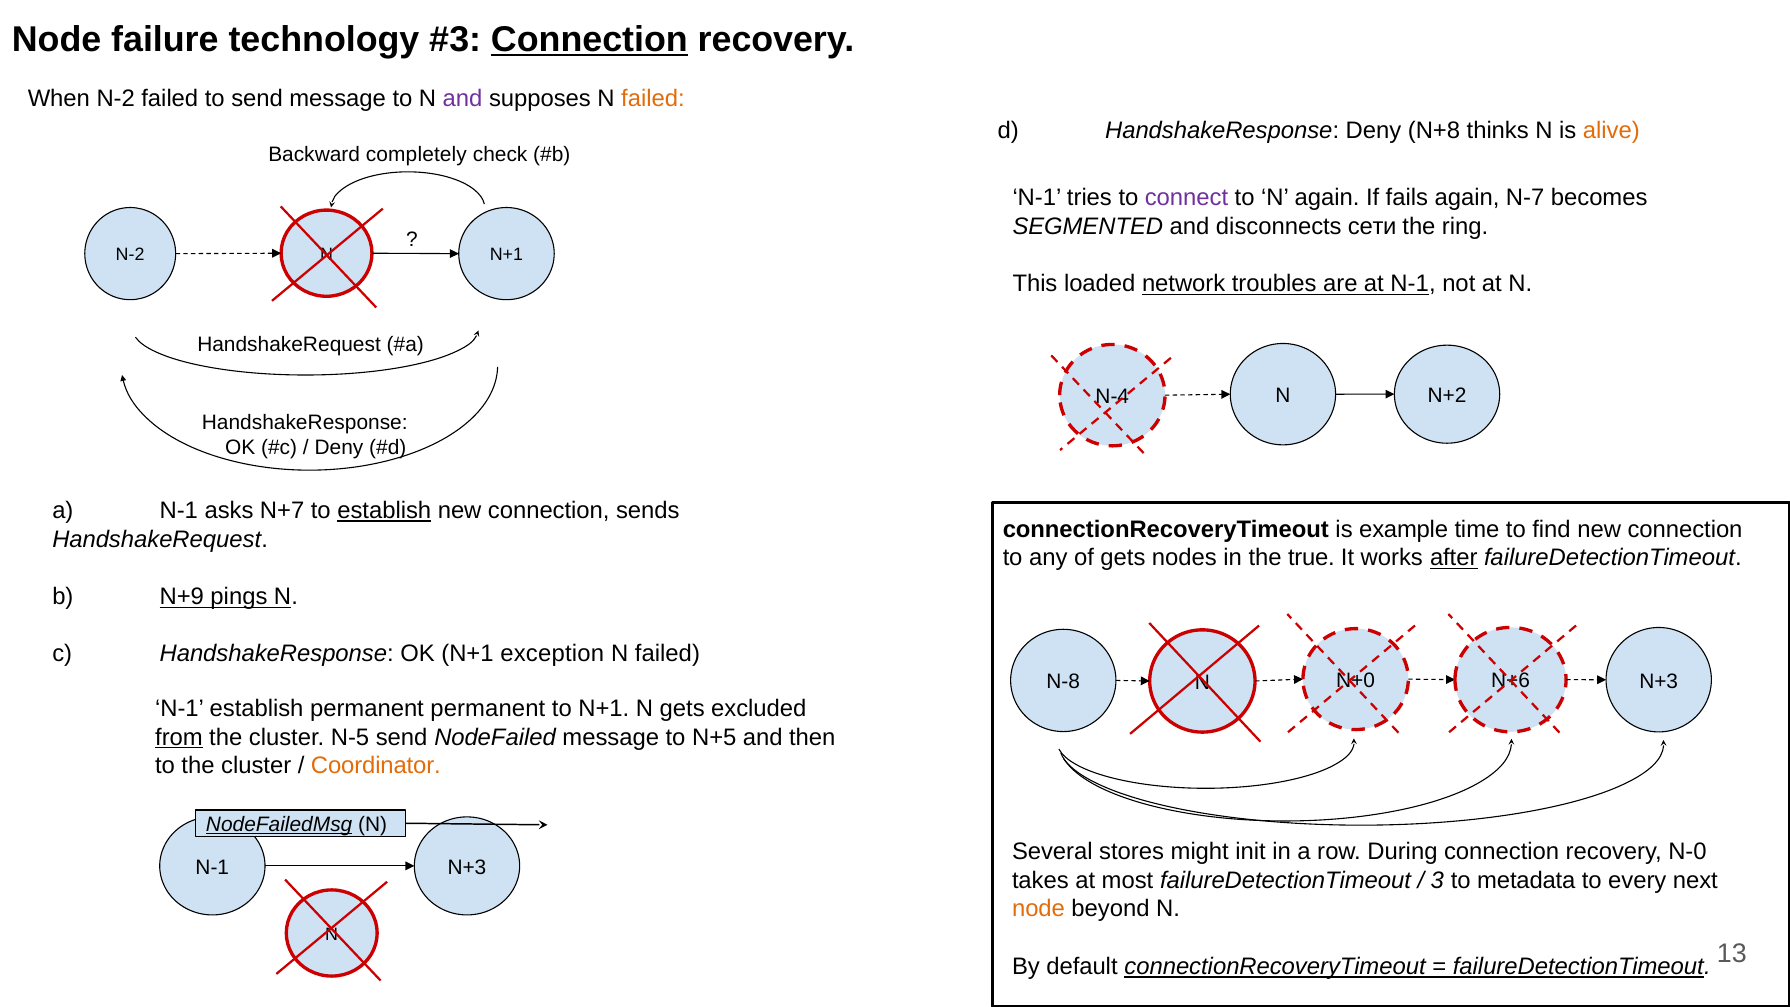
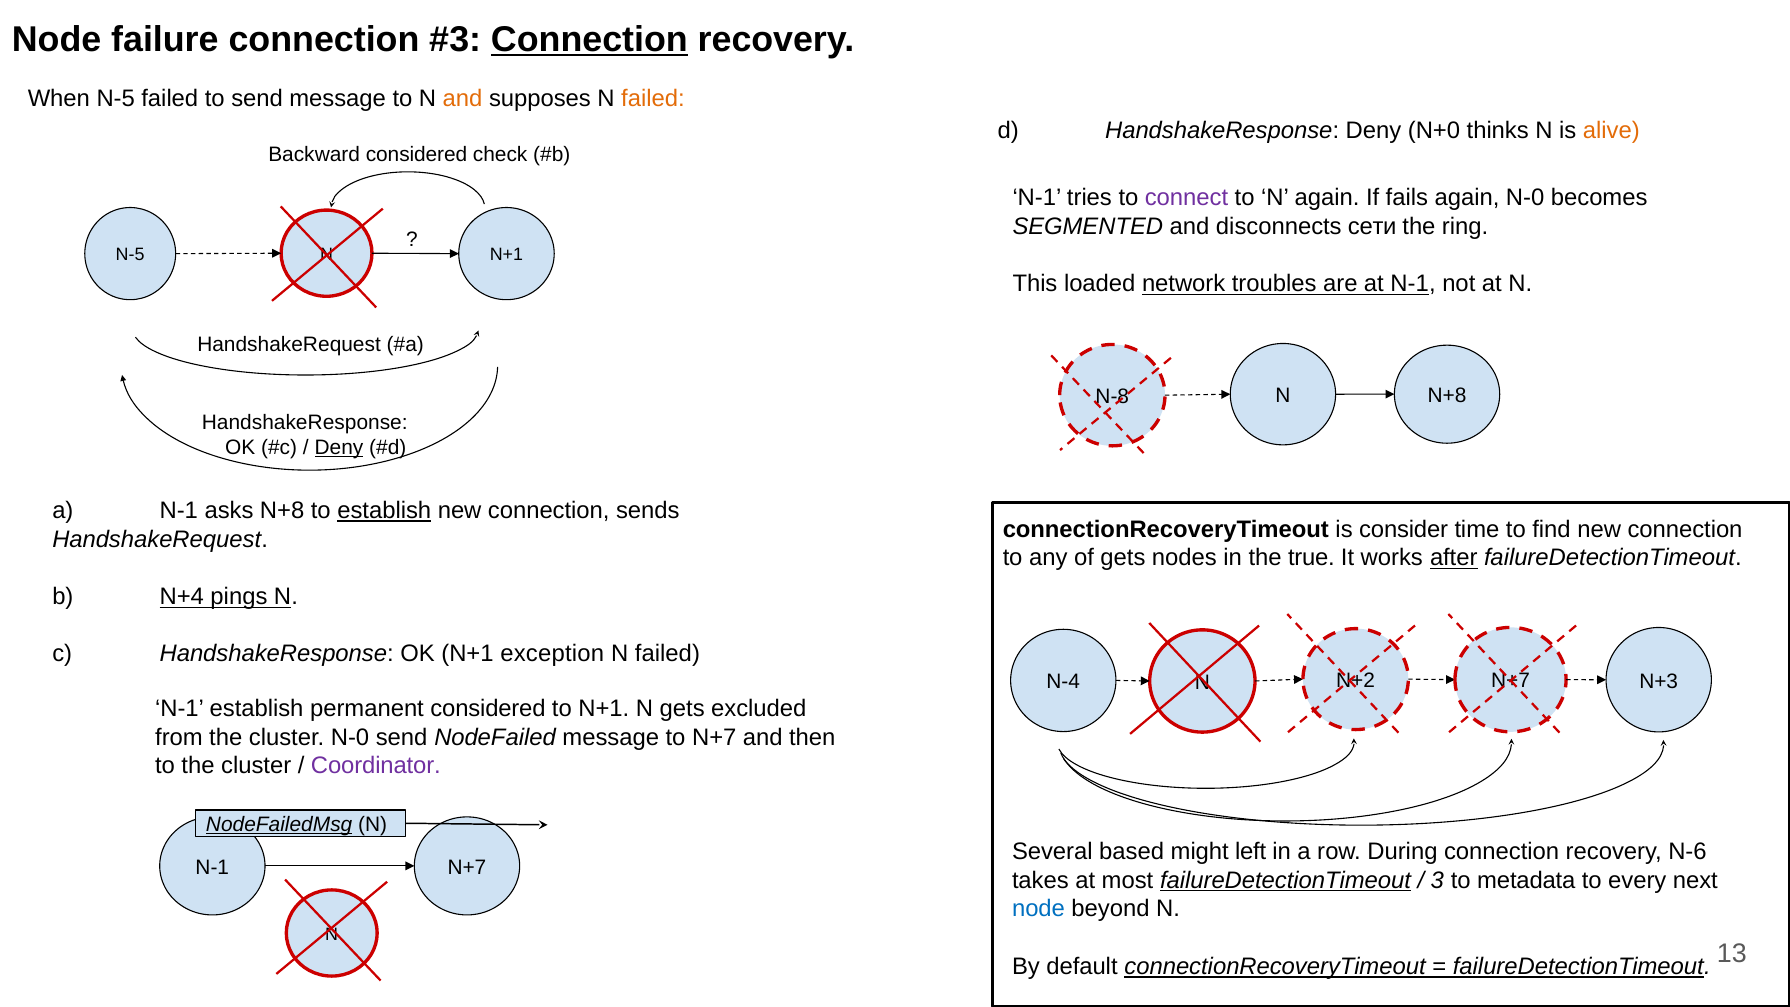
failure technology: technology -> connection (324, 40)
When N-2: N-2 -> N-5 (116, 99)
and colour: purple -> orange (463, 99)
N+8: N+8 -> N+0 (1434, 130)
Backward completely: completely -> considered (417, 155)
again N-7: N-7 -> N-0 (1525, 198)
N-2: N-2 -> N-5 (130, 255)
N-4: N-4 -> N-8 (1112, 397)
N N+2: N+2 -> N+8 (1447, 396)
Deny underline: none -> present (339, 448)
asks N+7: N+7 -> N+8 (282, 511)
example: example -> consider (1404, 529)
N+9: N+9 -> N+4 (182, 597)
N+6: N+6 -> N+7 (1510, 681)
N-8: N-8 -> N-4 (1063, 682)
N+0: N+0 -> N+2 (1356, 680)
permanent permanent: permanent -> considered (488, 709)
from underline: present -> none (179, 737)
cluster N-5: N-5 -> N-0 (350, 737)
to N+5: N+5 -> N+7 (714, 737)
Coordinator colour: orange -> purple (376, 766)
stores: stores -> based (1132, 852)
init: init -> left (1251, 852)
N-0: N-0 -> N-6 (1687, 852)
N+3: N+3 -> N+7 (467, 867)
failureDetectionTimeout underline: none -> present (1286, 880)
node colour: orange -> blue (1038, 909)
